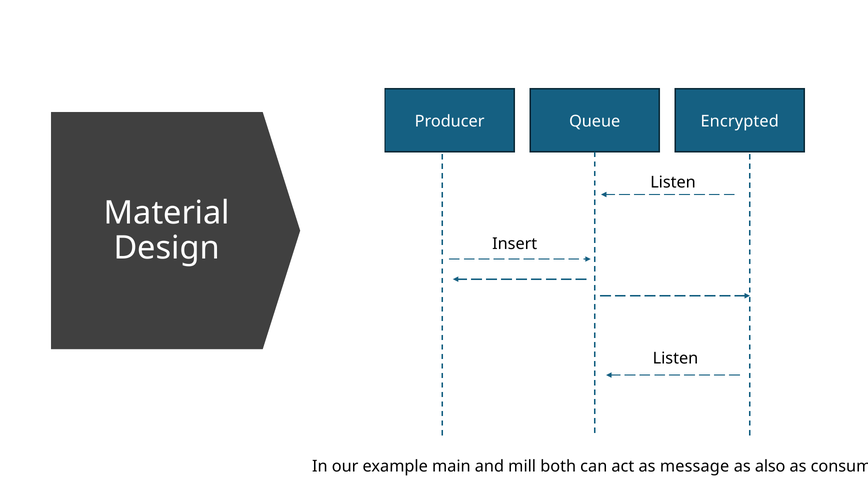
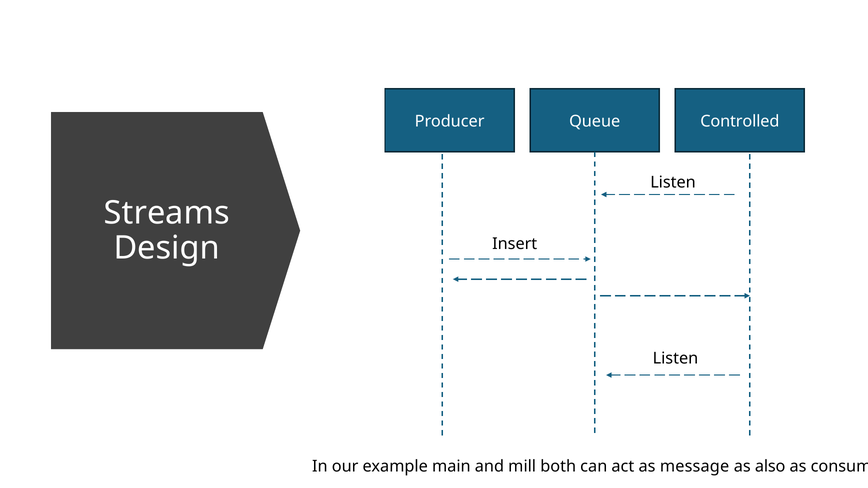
Encrypted: Encrypted -> Controlled (740, 121)
Material: Material -> Streams (167, 213)
